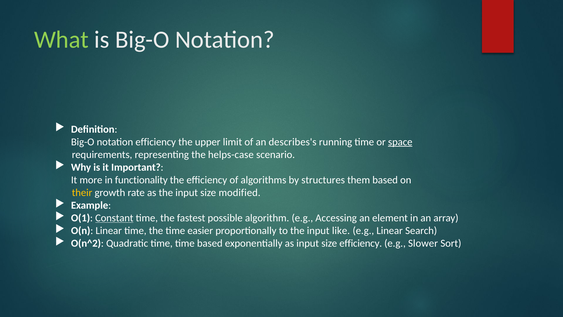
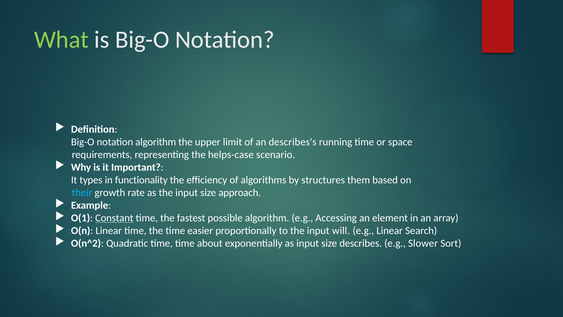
notation efficiency: efficiency -> algorithm (156, 142)
space underline: present -> none (400, 142)
more: more -> types (91, 180)
their colour: yellow -> light blue (82, 192)
modified: modified -> approach (240, 192)
like: like -> will (341, 230)
time based: based -> about (210, 243)
size efficiency: efficiency -> describes (361, 243)
